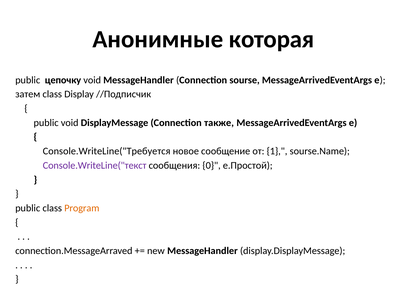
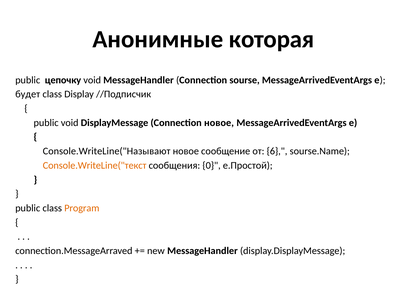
затем: затем -> будет (28, 94)
Connection также: также -> новое (219, 123)
Console.WriteLine("Требуется: Console.WriteLine("Требуется -> Console.WriteLine("Называют (107, 151)
1: 1 -> 6 (277, 151)
Console.WriteLine("текст colour: purple -> orange (95, 166)
